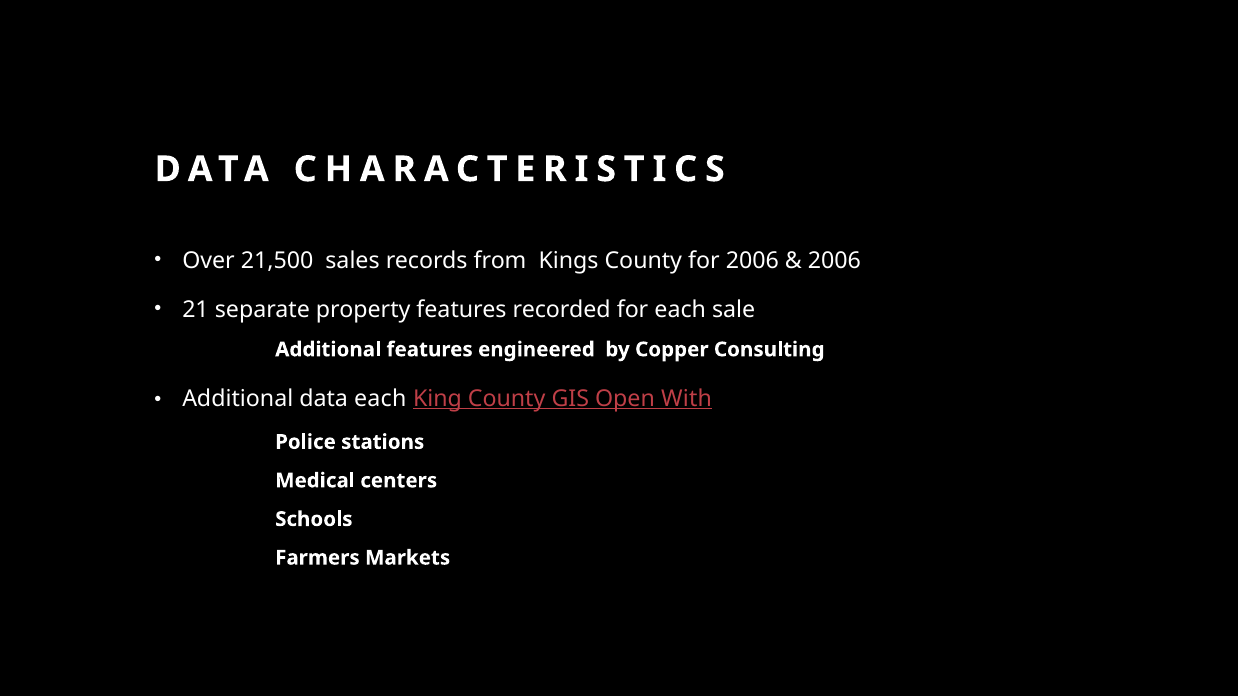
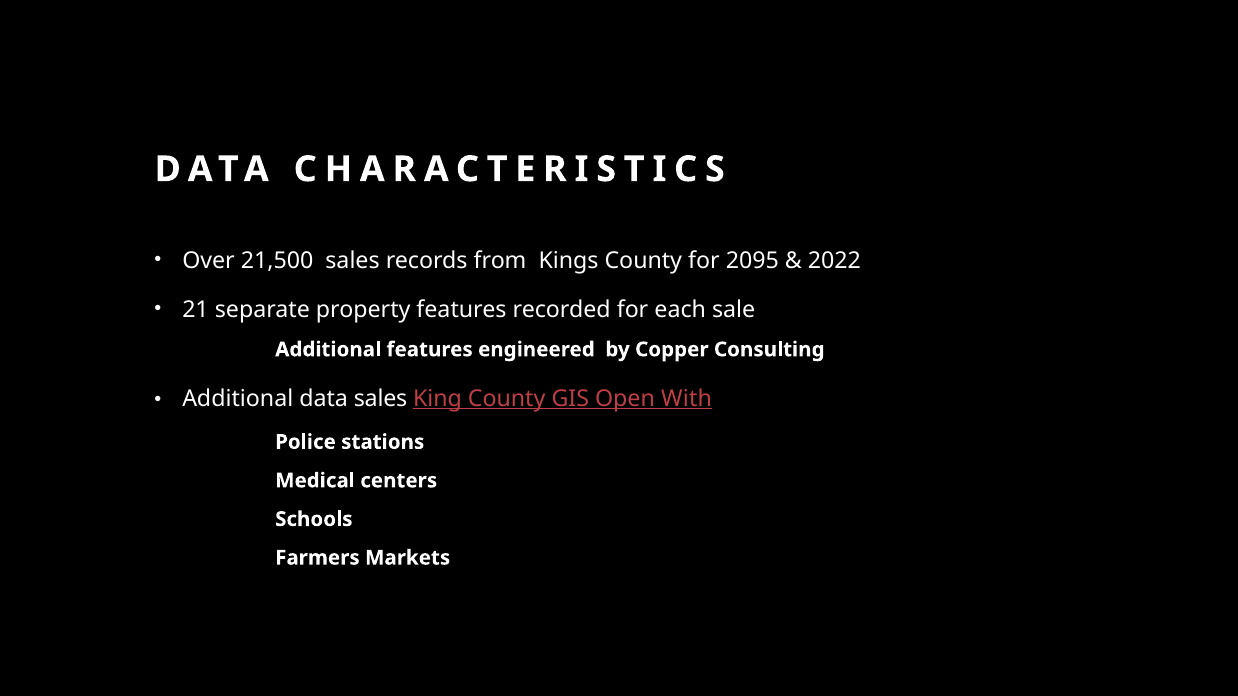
for 2006: 2006 -> 2095 (752, 261)
2006: 2006 -> 2022 (834, 261)
data each: each -> sales (381, 399)
